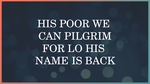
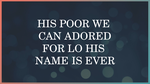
PILGRIM: PILGRIM -> ADORED (88, 36)
BACK: BACK -> EVER (100, 61)
